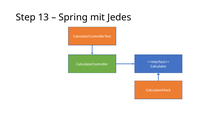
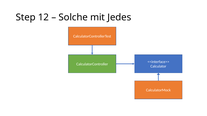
13: 13 -> 12 (43, 17)
Spring: Spring -> Solche (73, 17)
